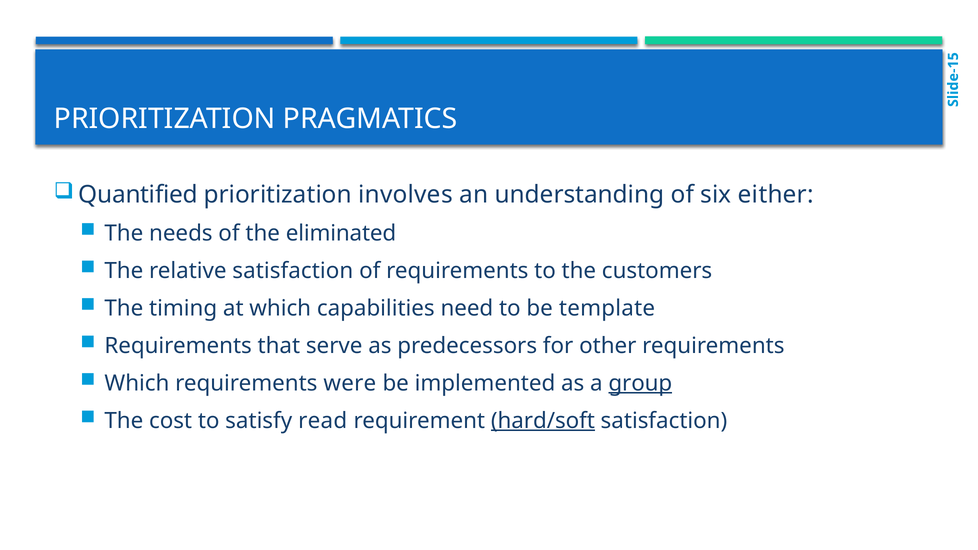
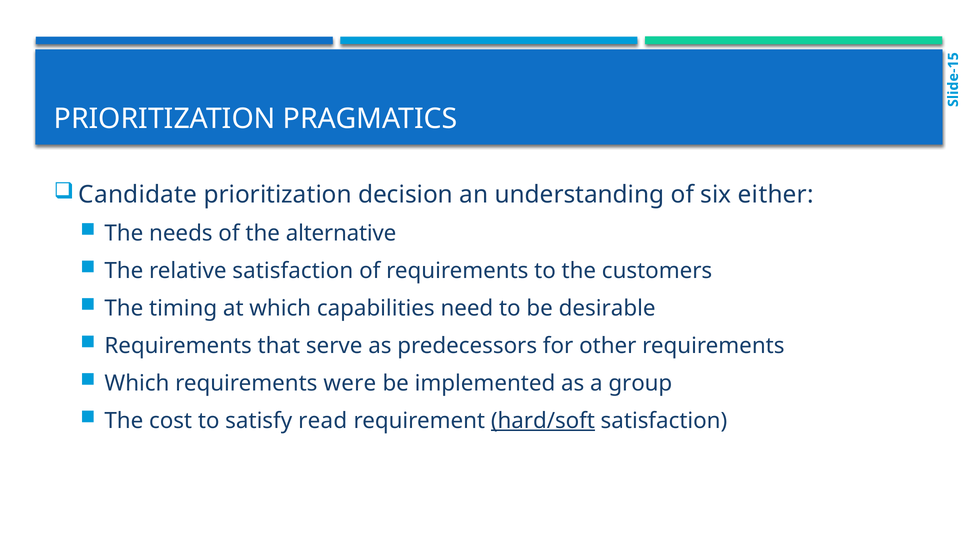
Quantified: Quantified -> Candidate (138, 195)
involves: involves -> decision (406, 195)
eliminated: eliminated -> alternative (341, 234)
template: template -> desirable (607, 308)
group underline: present -> none (640, 383)
